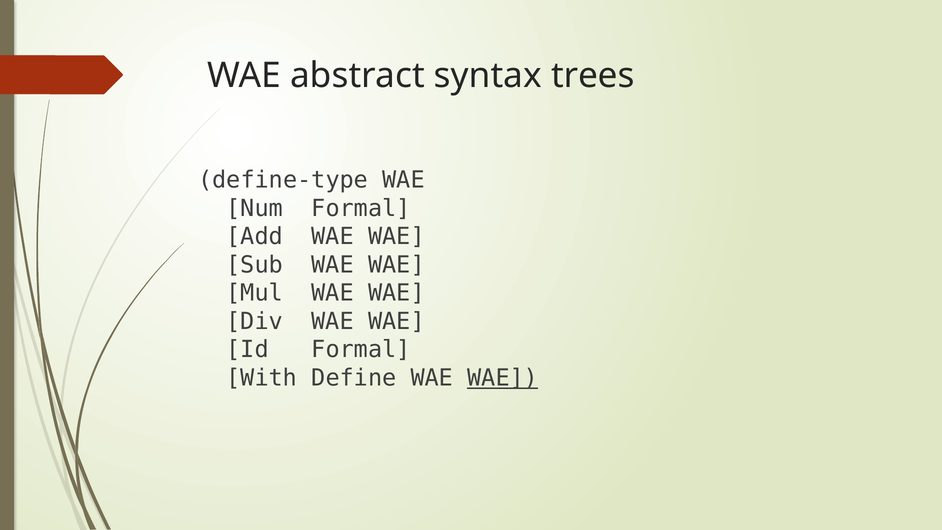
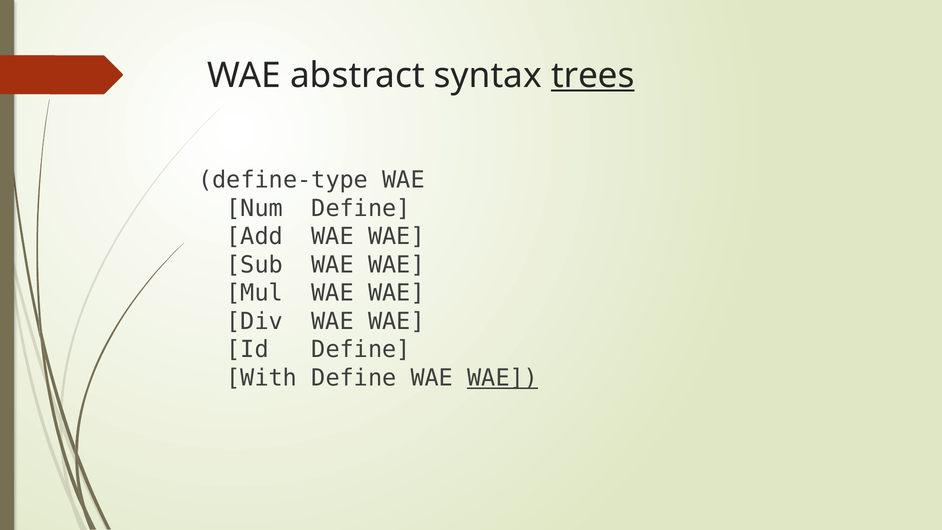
trees underline: none -> present (593, 75)
Num Formal: Formal -> Define (361, 208)
Id Formal: Formal -> Define (361, 350)
